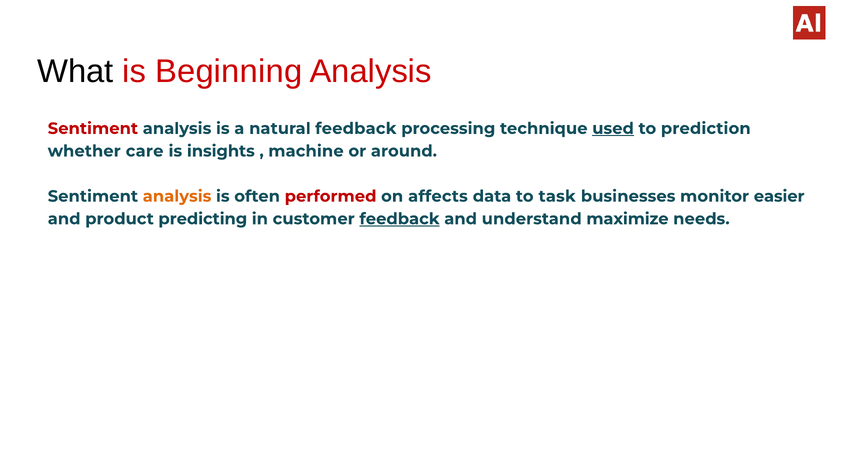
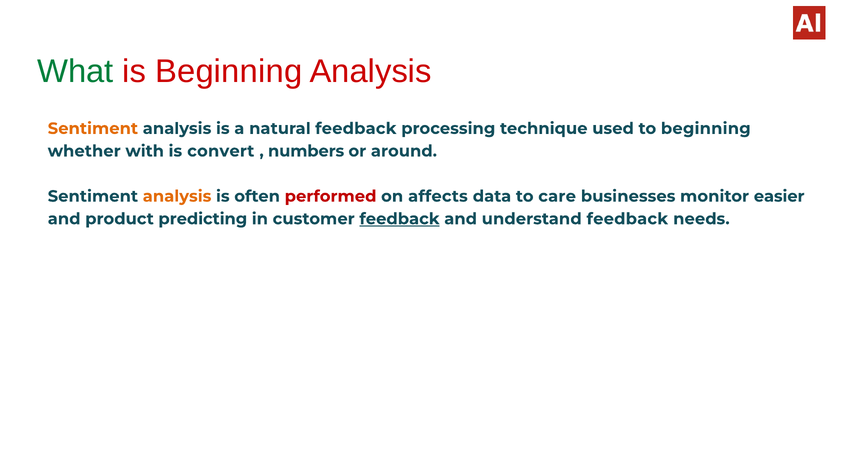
What colour: black -> green (75, 71)
Sentiment colour: red -> orange (93, 129)
used underline: present -> none (613, 129)
to prediction: prediction -> beginning (706, 129)
care: care -> with (145, 151)
insights: insights -> convert (221, 151)
machine: machine -> numbers (306, 151)
task: task -> care (557, 196)
understand maximize: maximize -> feedback (627, 219)
